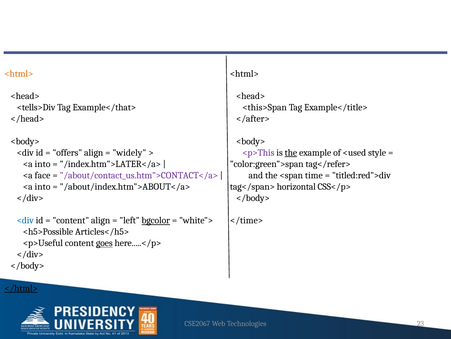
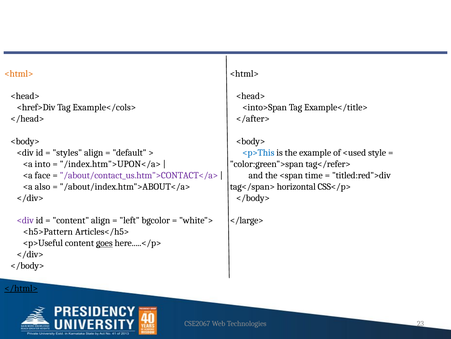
<tells>Div: <tells>Div -> <href>Div (36, 107)
Example</that>: Example</that> -> Example</cols> (104, 107)
<this>Span: <this>Span -> <into>Span (265, 107)
offers: offers -> styles (67, 152)
widely: widely -> default (129, 152)
<p>This colour: purple -> blue (258, 152)
the underline: present -> none (291, 152)
/index.htm">LATER</a>: /index.htm">LATER</a> -> /index.htm">UPON</a> (110, 164)
into: into -> also (43, 186)
<div colour: blue -> purple (25, 220)
bgcolor underline: present -> none (156, 220)
</time>: </time> -> </large> (247, 220)
<h5>Possible: <h5>Possible -> <h5>Pattern (48, 231)
